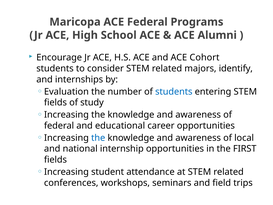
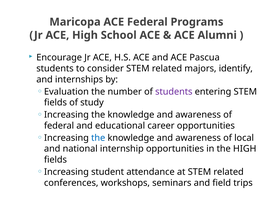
Cohort: Cohort -> Pascua (205, 58)
students colour: blue -> purple (174, 92)
the FIRST: FIRST -> HIGH (245, 149)
